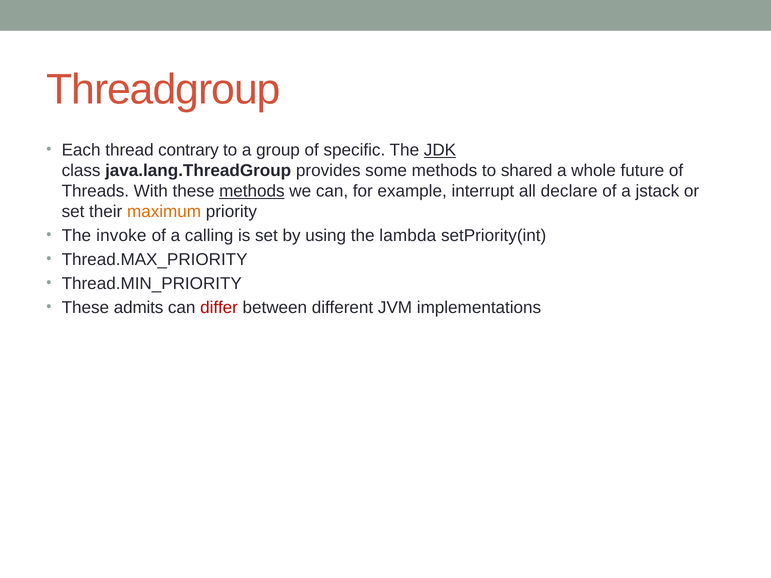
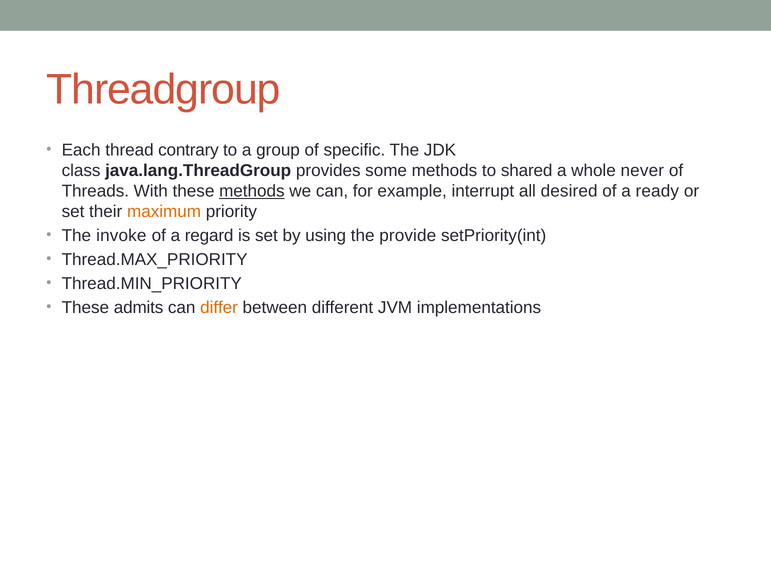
JDK underline: present -> none (440, 150)
future: future -> never (642, 171)
declare: declare -> desired (569, 191)
jstack: jstack -> ready (657, 191)
calling: calling -> regard (209, 236)
lambda: lambda -> provide (408, 236)
differ colour: red -> orange (219, 308)
